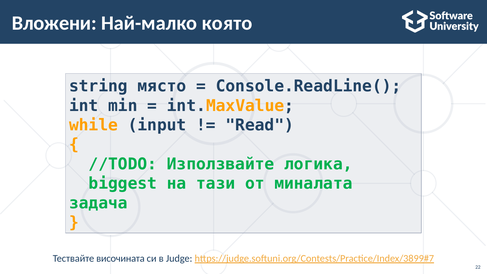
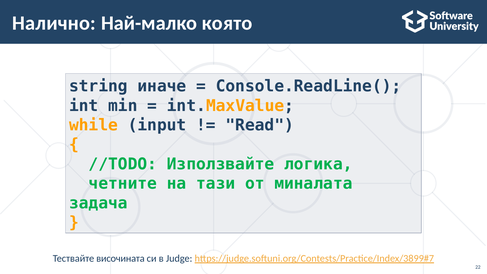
Вложени: Вложени -> Налично (54, 23)
място: място -> иначе (162, 86)
biggest: biggest -> четните (123, 184)
